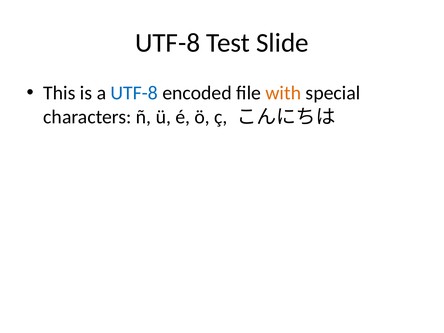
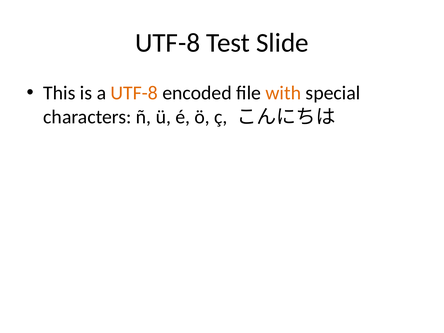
UTF-8 colour: blue -> orange (134, 93)
